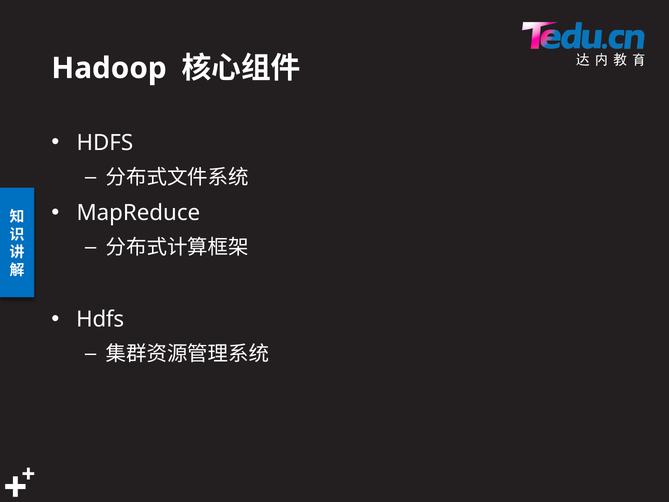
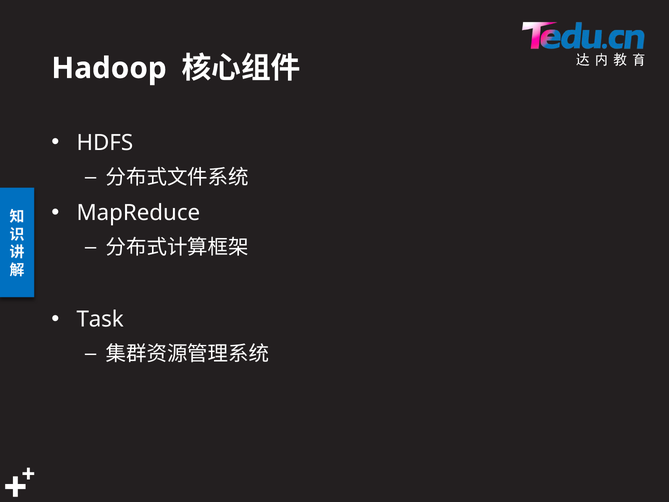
Hdfs: Hdfs -> Task (100, 319)
